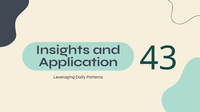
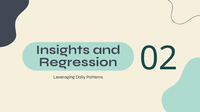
Application: Application -> Regression (78, 62)
43: 43 -> 02 (159, 59)
